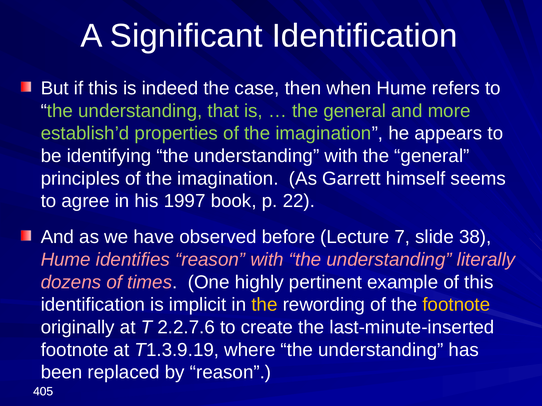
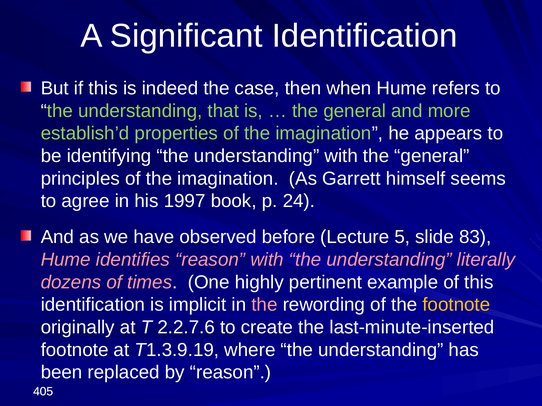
22: 22 -> 24 (299, 201)
7: 7 -> 5 (402, 237)
38: 38 -> 83 (475, 237)
the colour: yellow -> pink (264, 305)
